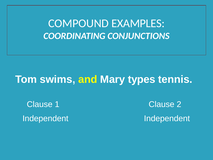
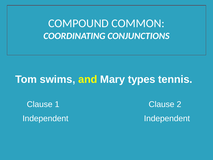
EXAMPLES: EXAMPLES -> COMMON (138, 23)
